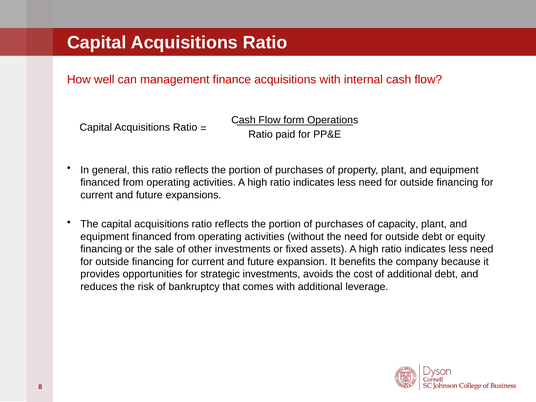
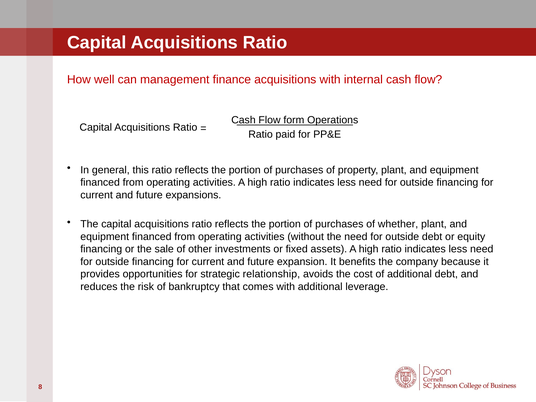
capacity: capacity -> whether (398, 224)
strategic investments: investments -> relationship (271, 274)
